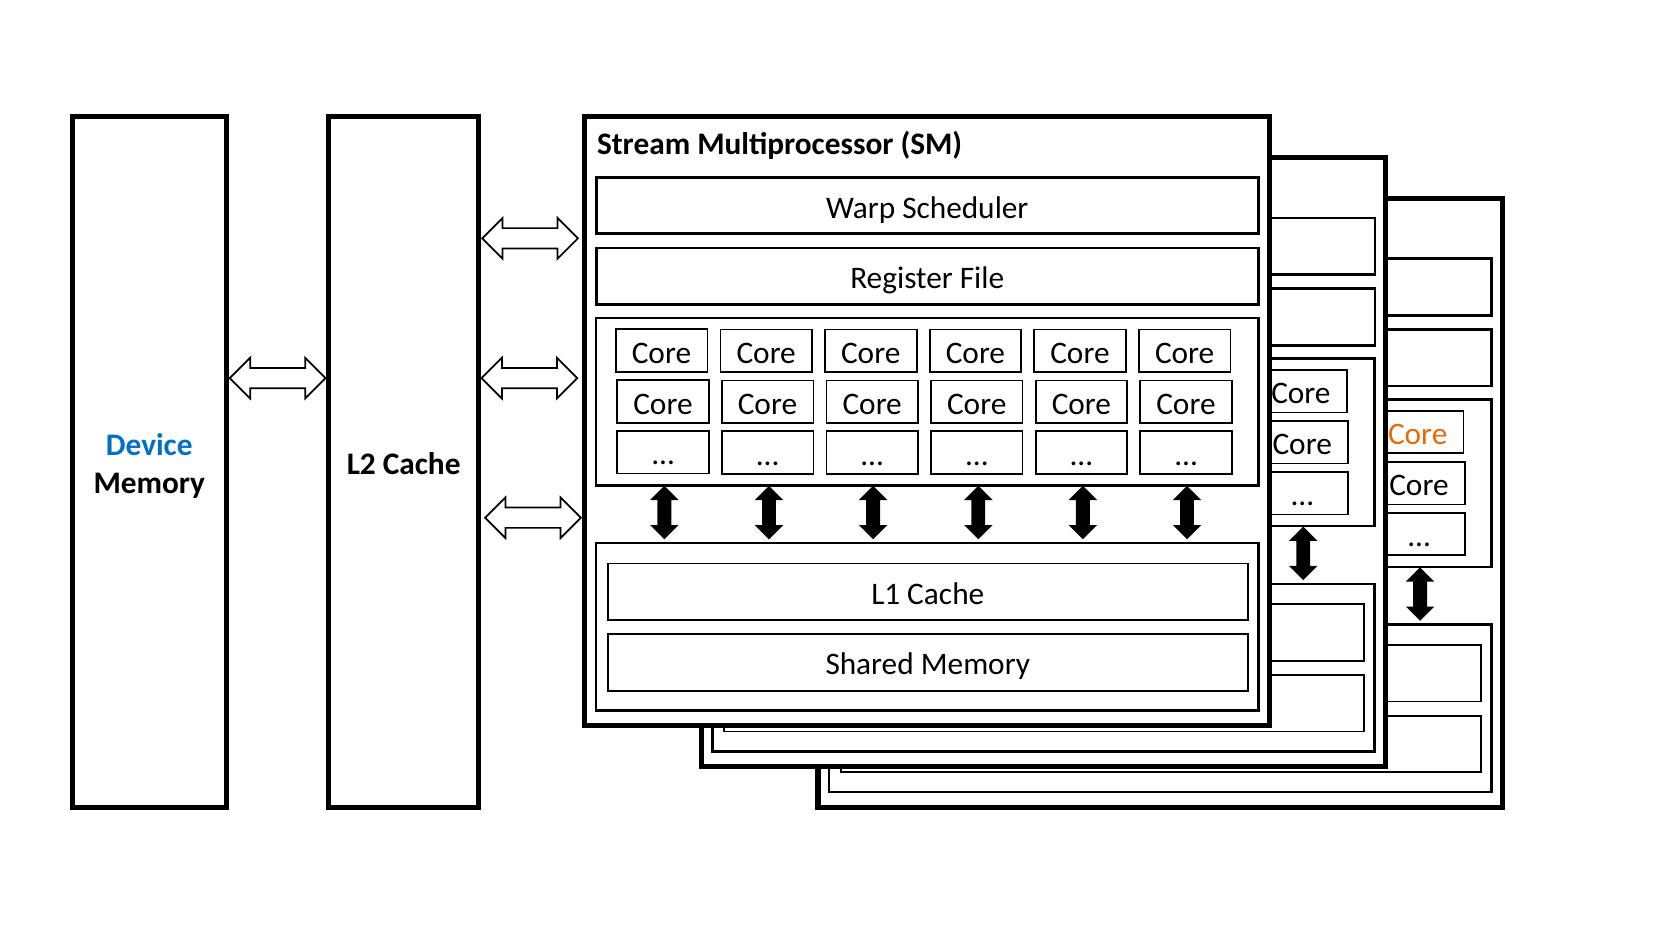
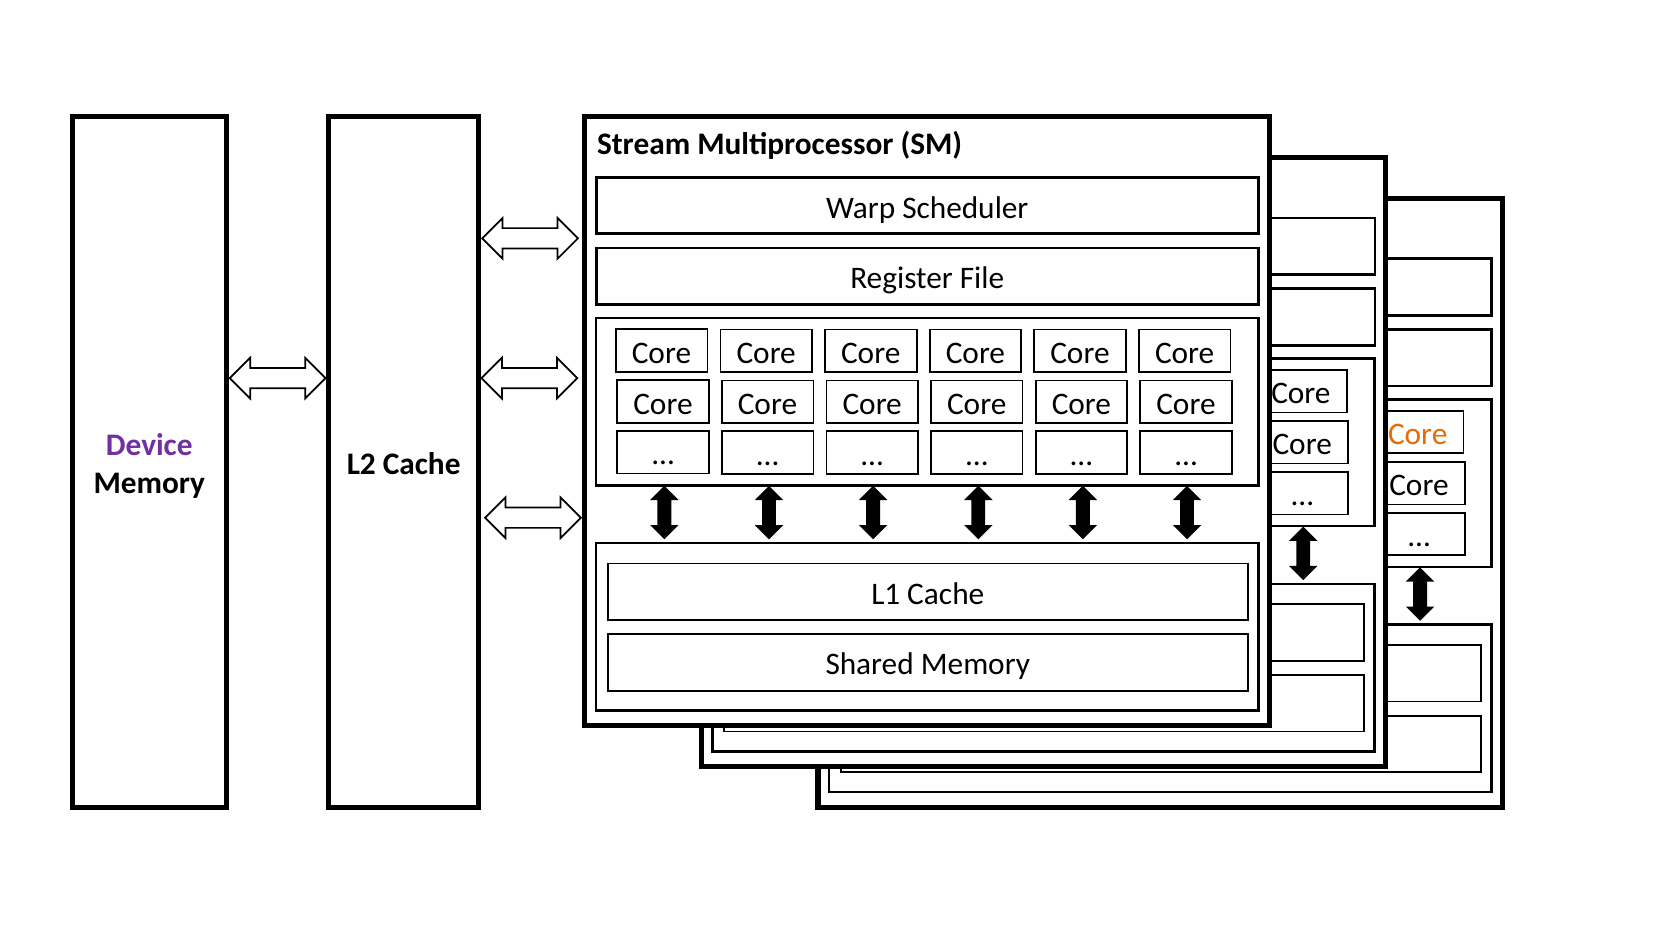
Device colour: blue -> purple (149, 445)
